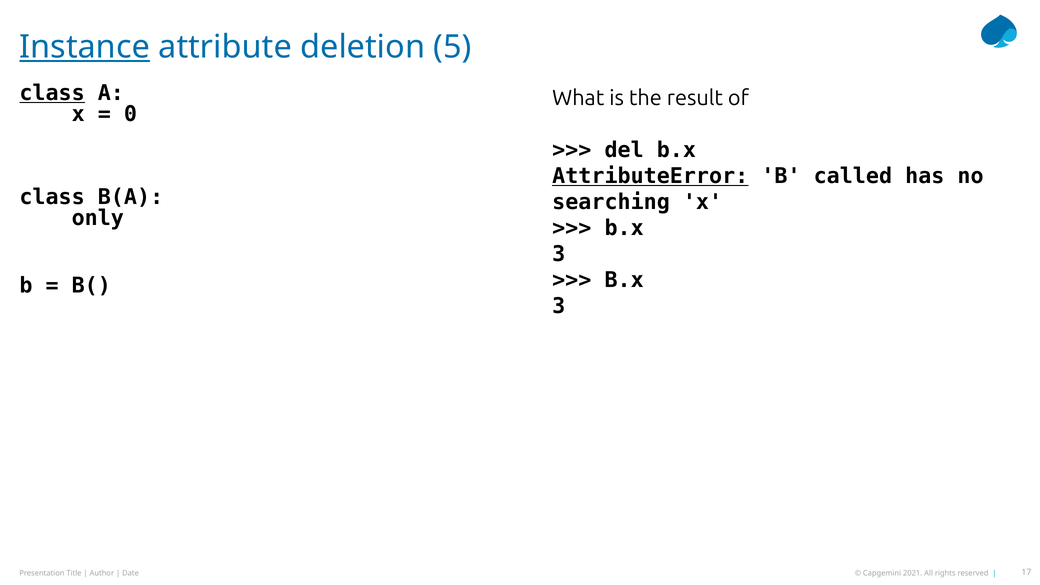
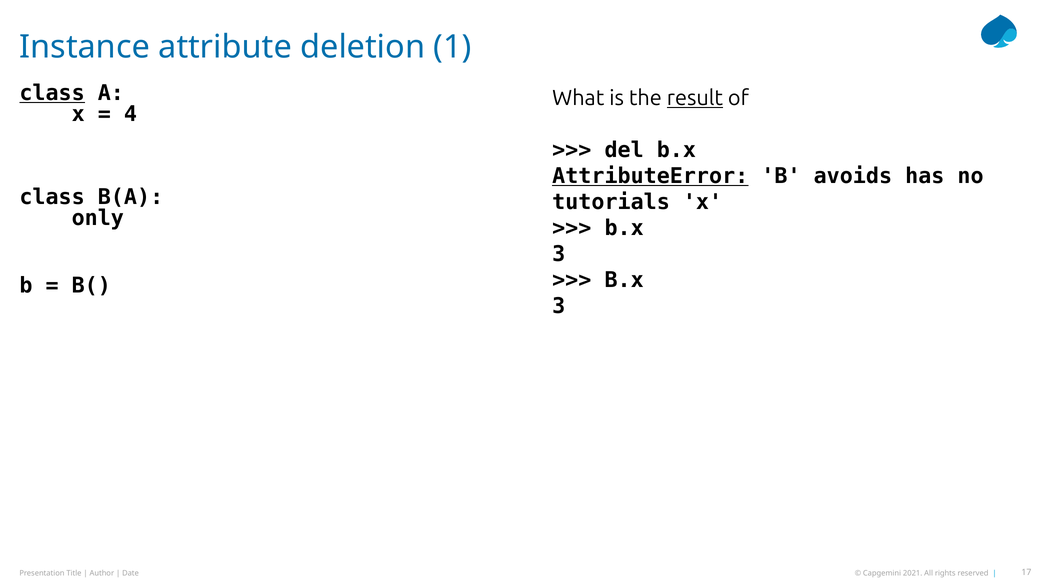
Instance underline: present -> none (85, 47)
5: 5 -> 1 (453, 47)
result underline: none -> present (695, 98)
0: 0 -> 4 (130, 114)
called: called -> avoids (853, 176)
searching: searching -> tutorials (611, 202)
